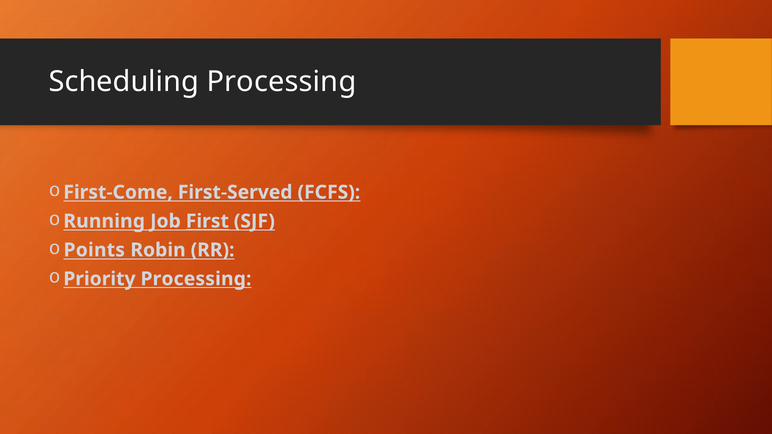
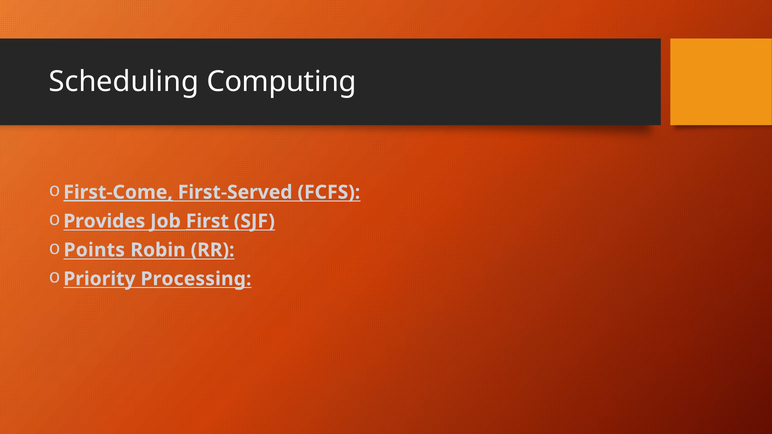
Scheduling Processing: Processing -> Computing (282, 82)
First-Come underline: none -> present (118, 192)
Running: Running -> Provides (104, 221)
